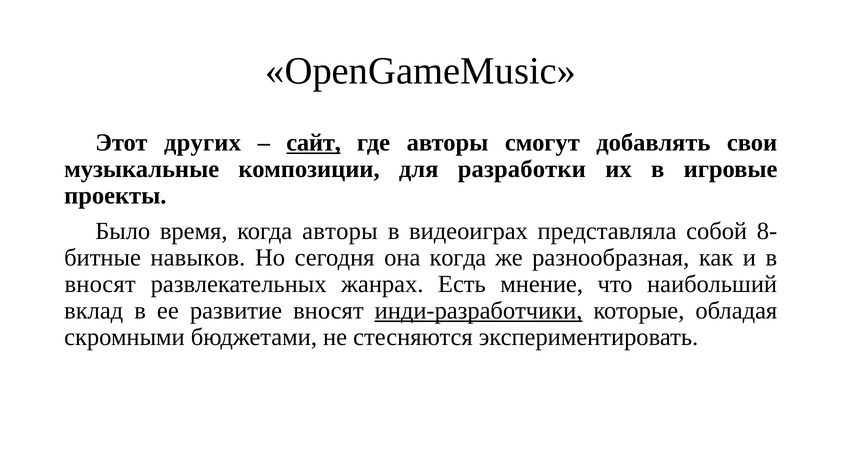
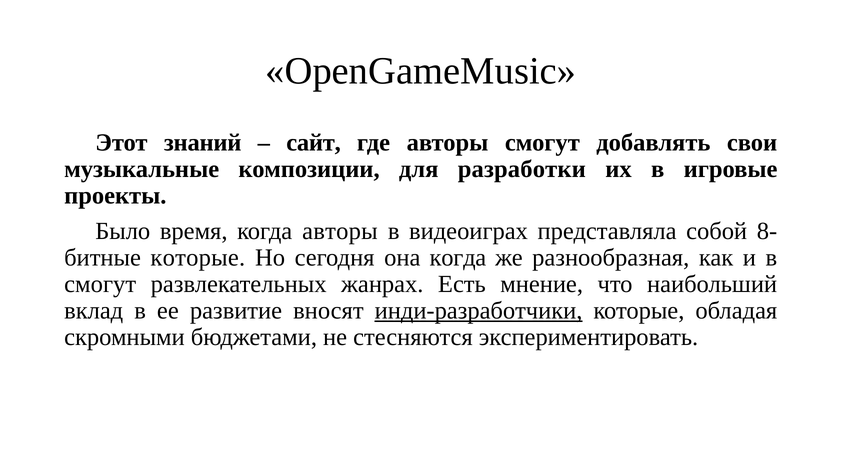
других: других -> знаний (203, 142)
сайт underline: present -> none (314, 142)
навыков: навыков -> которые (198, 257)
вносят: вносят -> смогут (100, 284)
